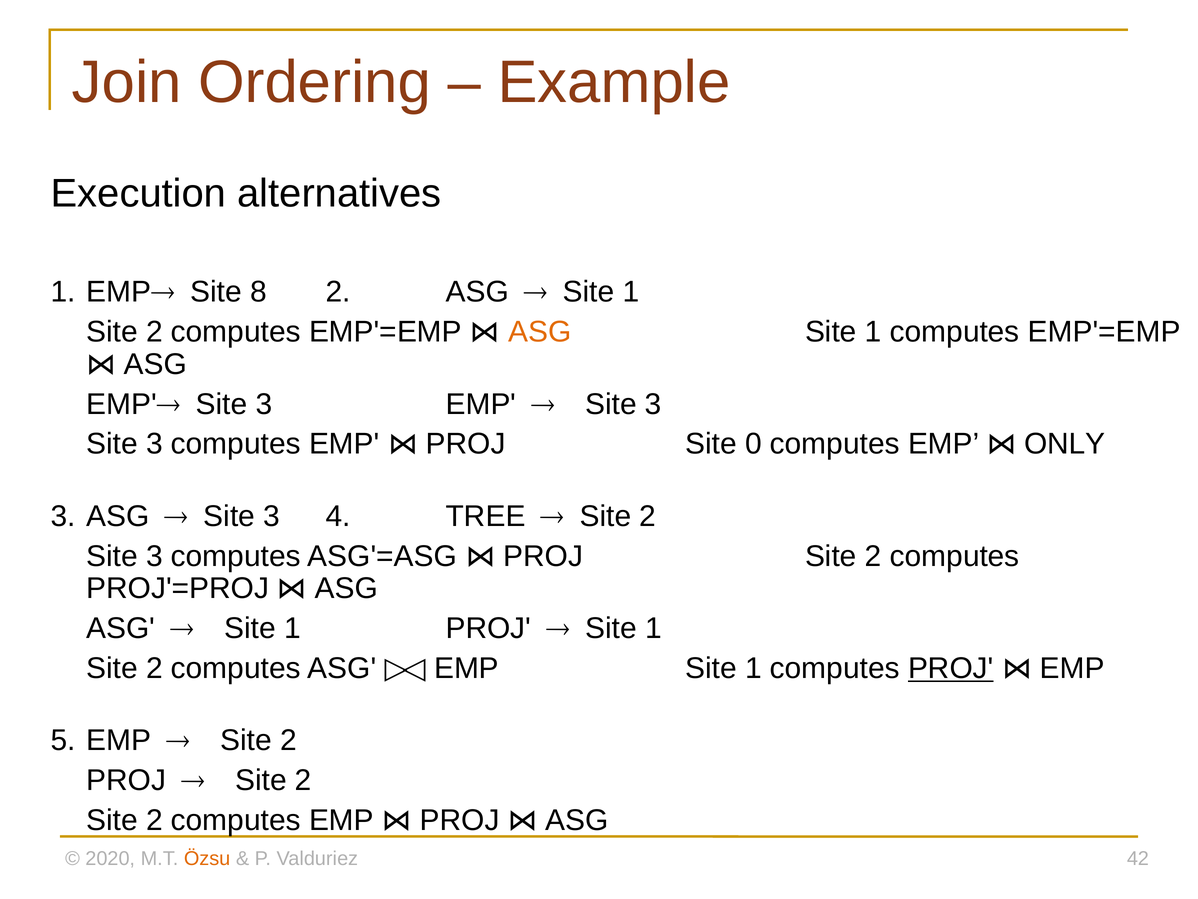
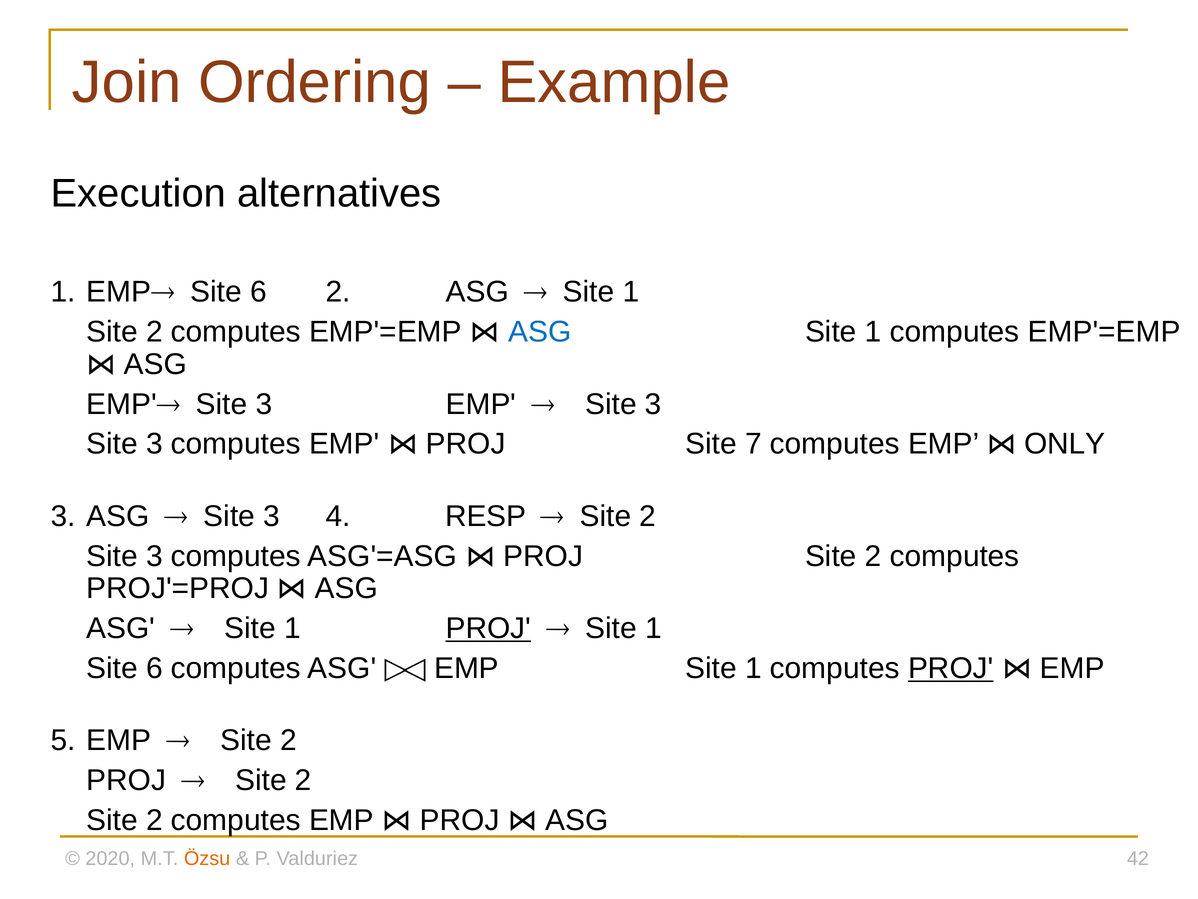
EMP Site 8: 8 -> 6 (258, 292)
ASG colour: orange -> blue (540, 332)
0: 0 -> 7 (753, 444)
TREE: TREE -> RESP (486, 516)
PROJ underline: none -> present (488, 628)
2: 2 -> 6 (154, 668)
